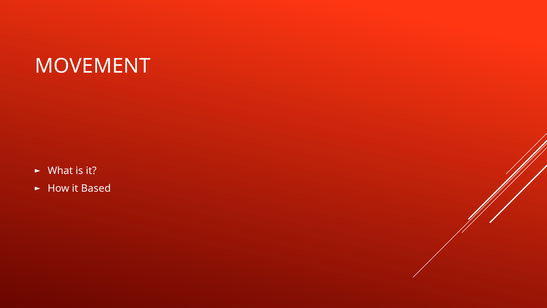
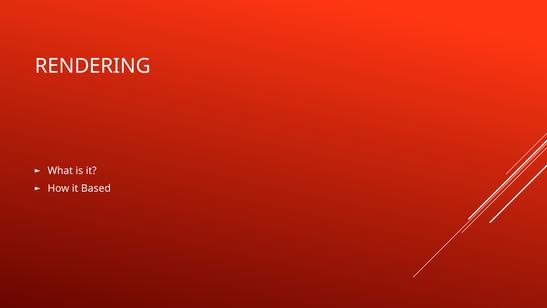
MOVEMENT: MOVEMENT -> RENDERING (93, 66)
